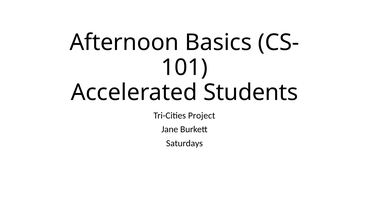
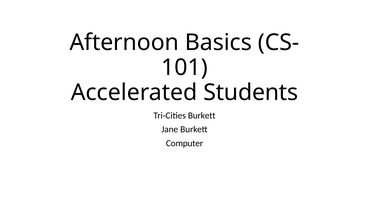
Tri-Cities Project: Project -> Burkett (202, 115)
Saturdays: Saturdays -> Computer (185, 143)
